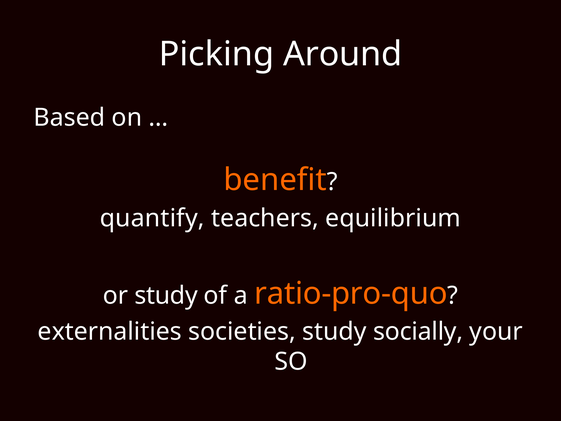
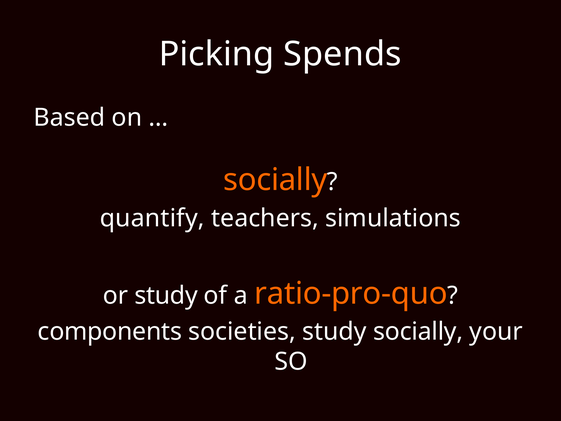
Around: Around -> Spends (342, 54)
benefit: benefit -> socially (275, 180)
equilibrium: equilibrium -> simulations (393, 218)
externalities: externalities -> components (110, 332)
